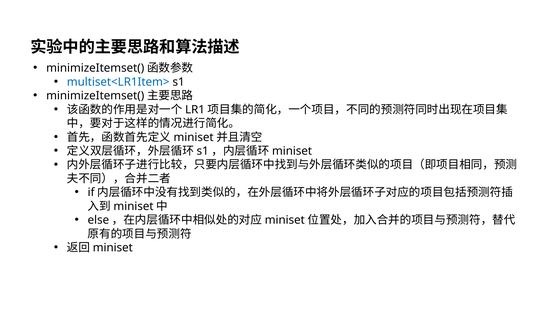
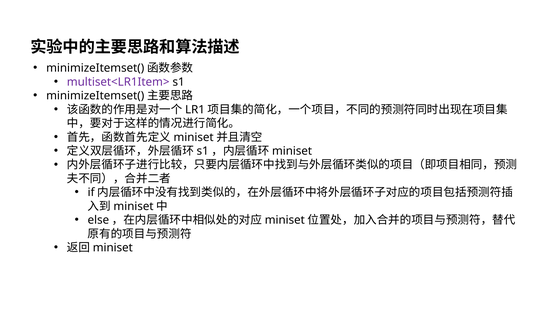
multiset<LR1Item> colour: blue -> purple (118, 82)
